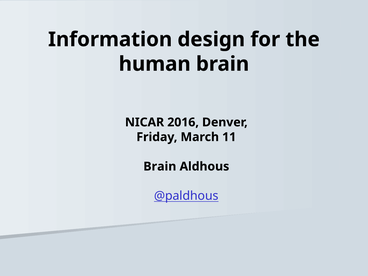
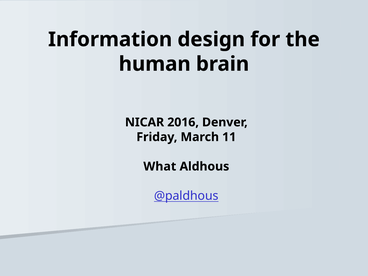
Brain: Brain -> What (160, 166)
